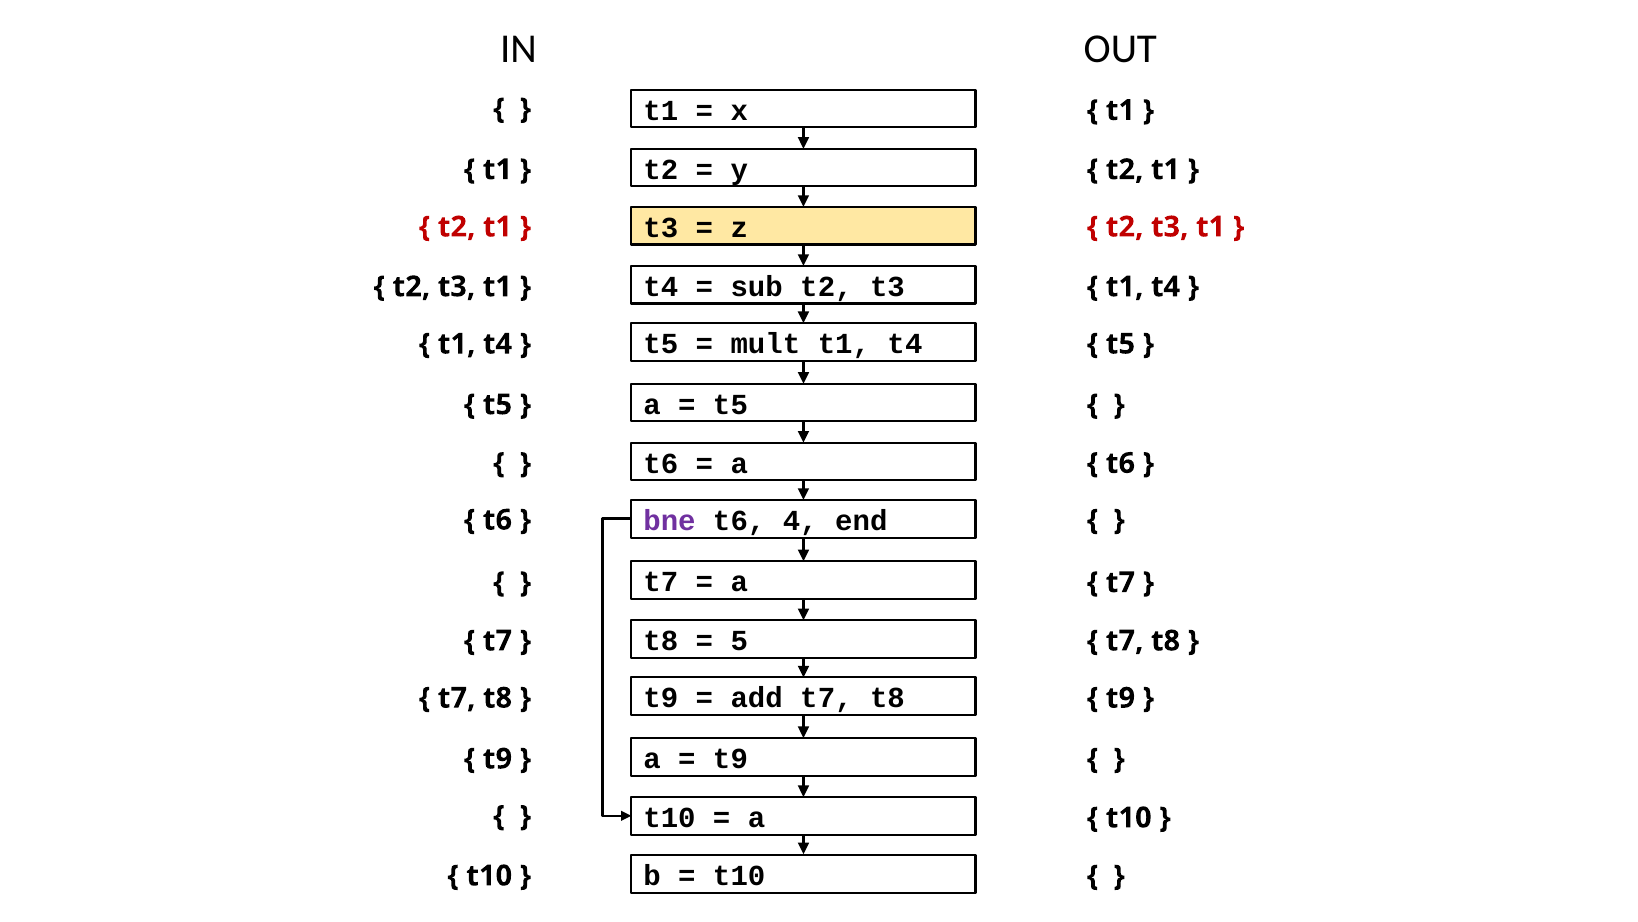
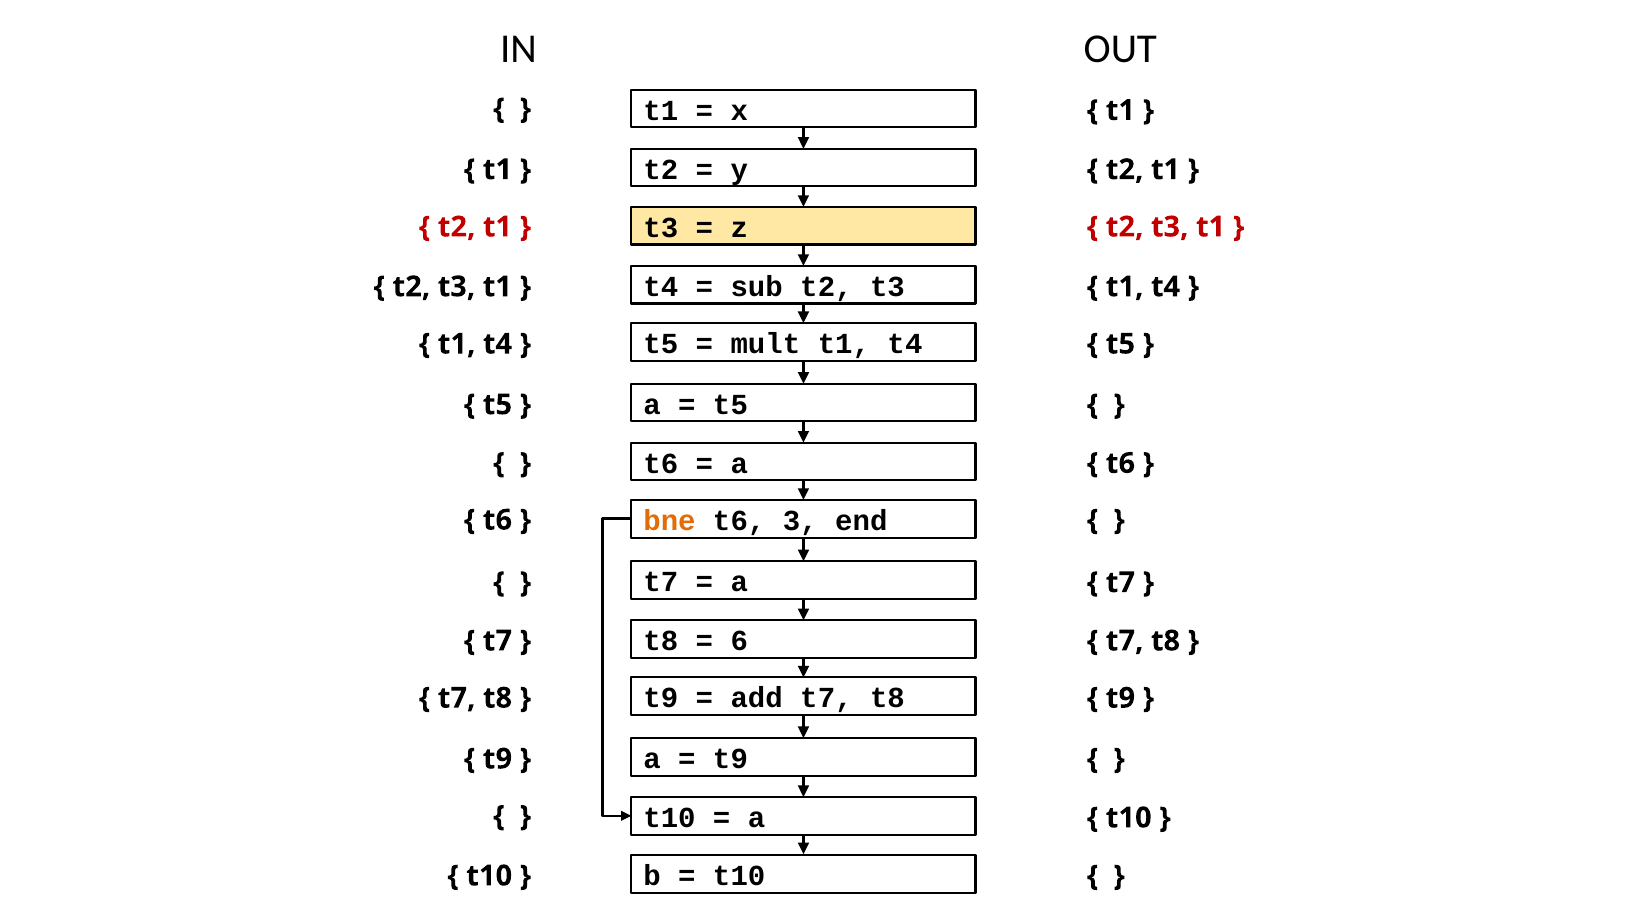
bne colour: purple -> orange (669, 520)
4: 4 -> 3 (800, 520)
5: 5 -> 6 (739, 641)
